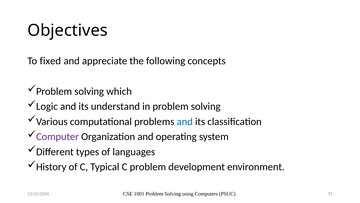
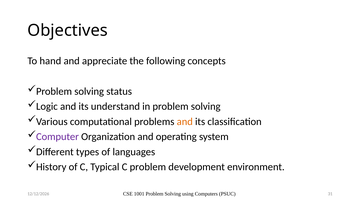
fixed: fixed -> hand (50, 61)
which: which -> status (119, 91)
and colour: blue -> orange (185, 121)
